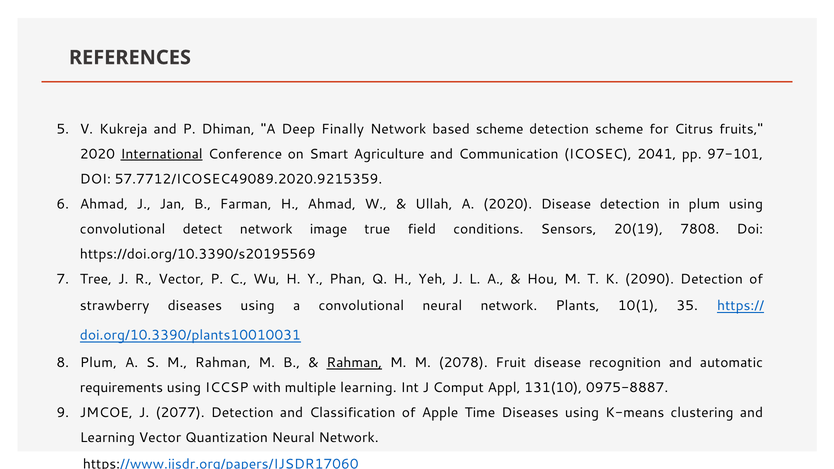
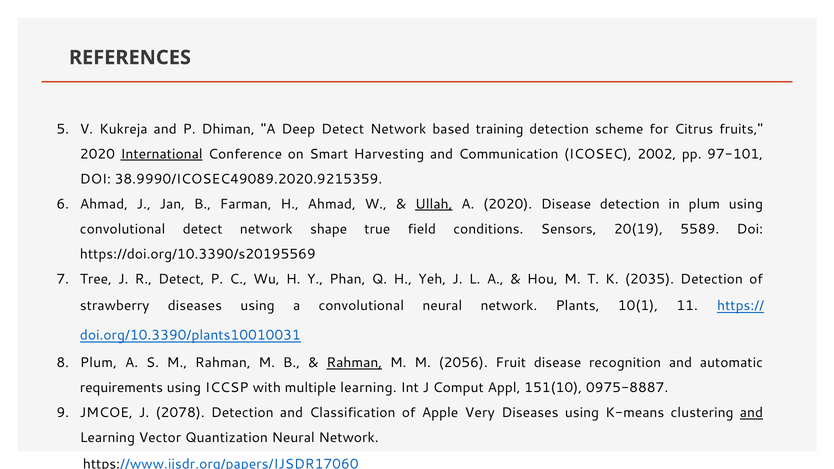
Deep Finally: Finally -> Detect (343, 129)
based scheme: scheme -> training (500, 129)
Agriculture: Agriculture -> Harvesting (389, 154)
2041: 2041 -> 2002 (657, 154)
57.7712/ICOSEC49089.2020.9215359: 57.7712/ICOSEC49089.2020.9215359 -> 38.9990/ICOSEC49089.2020.9215359 (248, 179)
Ullah underline: none -> present (434, 204)
network image: image -> shape (329, 229)
7808: 7808 -> 5589 (700, 229)
R Vector: Vector -> Detect (181, 279)
2090: 2090 -> 2035 (649, 279)
35: 35 -> 11 (687, 306)
2078: 2078 -> 2056 (463, 363)
131(10: 131(10 -> 151(10 (553, 388)
2077: 2077 -> 2078 (180, 413)
Time: Time -> Very (480, 413)
and underline: none -> present (751, 413)
